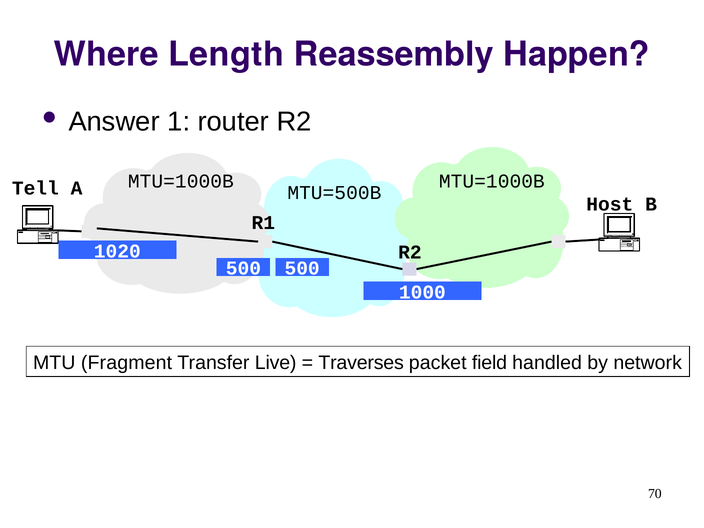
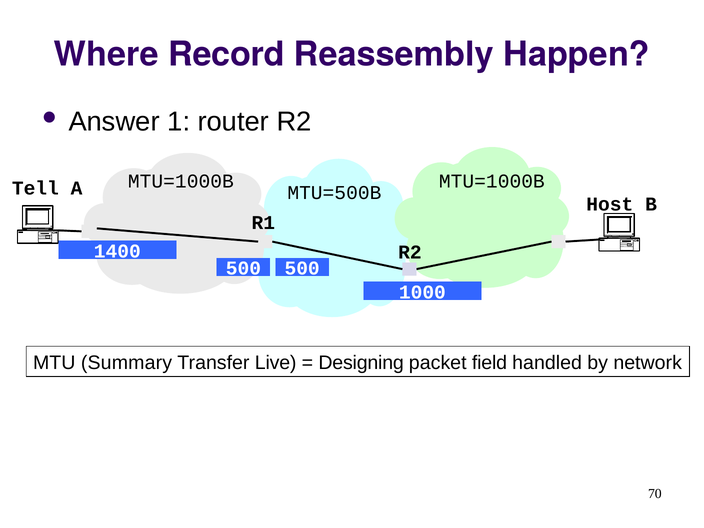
Length: Length -> Record (226, 55)
1020: 1020 -> 1400 (117, 251)
Fragment: Fragment -> Summary (127, 363)
Traverses: Traverses -> Designing (361, 363)
